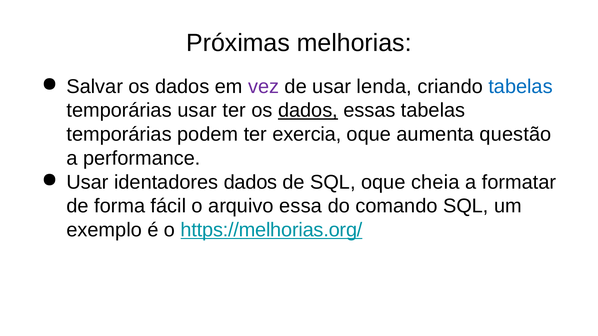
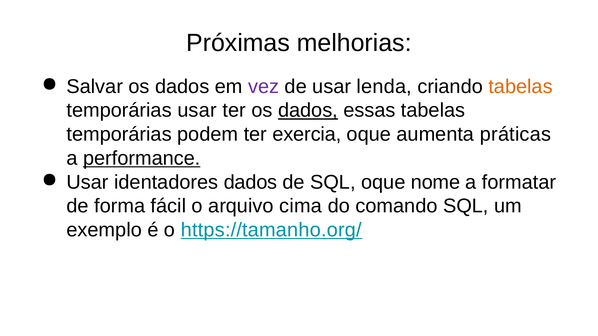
tabelas colour: blue -> orange (521, 87)
questão: questão -> práticas (515, 134)
performance underline: none -> present (142, 158)
cheia: cheia -> nome (435, 182)
essa: essa -> cima (301, 206)
https://melhorias.org/: https://melhorias.org/ -> https://tamanho.org/ (271, 230)
